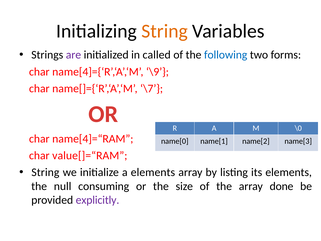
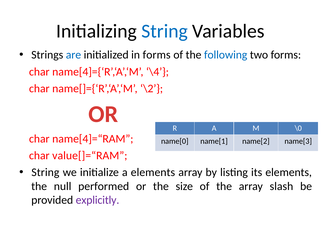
String colour: orange -> blue (165, 31)
are colour: purple -> blue (73, 55)
in called: called -> forms (157, 55)
\9: \9 -> \4 (157, 72)
\7: \7 -> \2 (152, 88)
consuming: consuming -> performed (104, 186)
done: done -> slash (281, 186)
